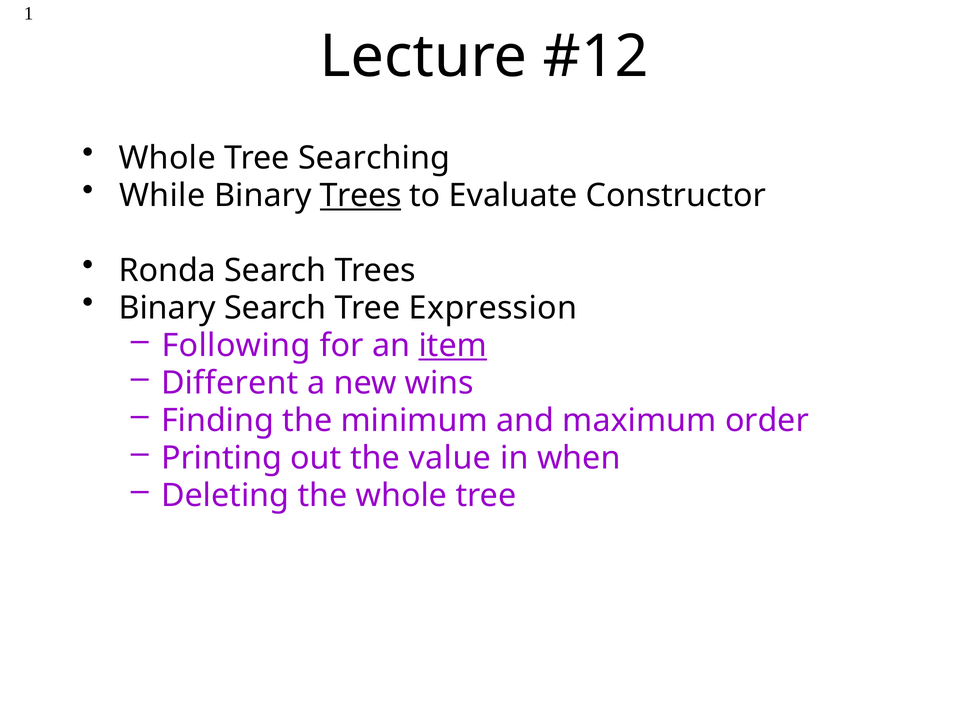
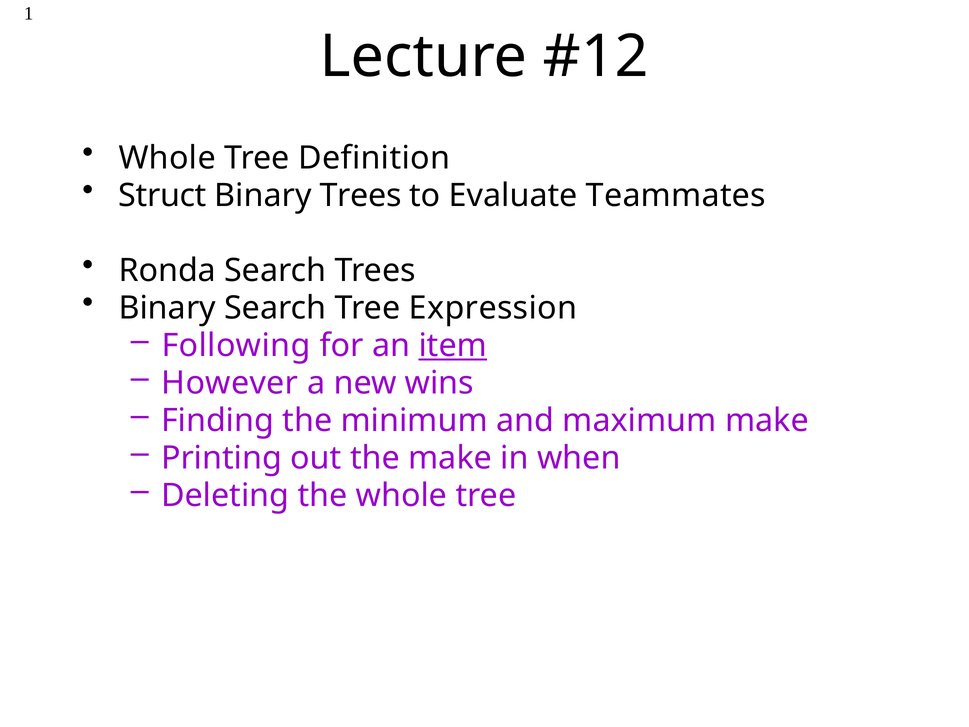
Searching: Searching -> Definition (374, 158)
While: While -> Struct (162, 196)
Trees underline: present -> none (361, 196)
Constructor: Constructor -> Teammates (676, 196)
Different: Different -> However (230, 383)
maximum order: order -> make (767, 420)
the value: value -> make (450, 458)
